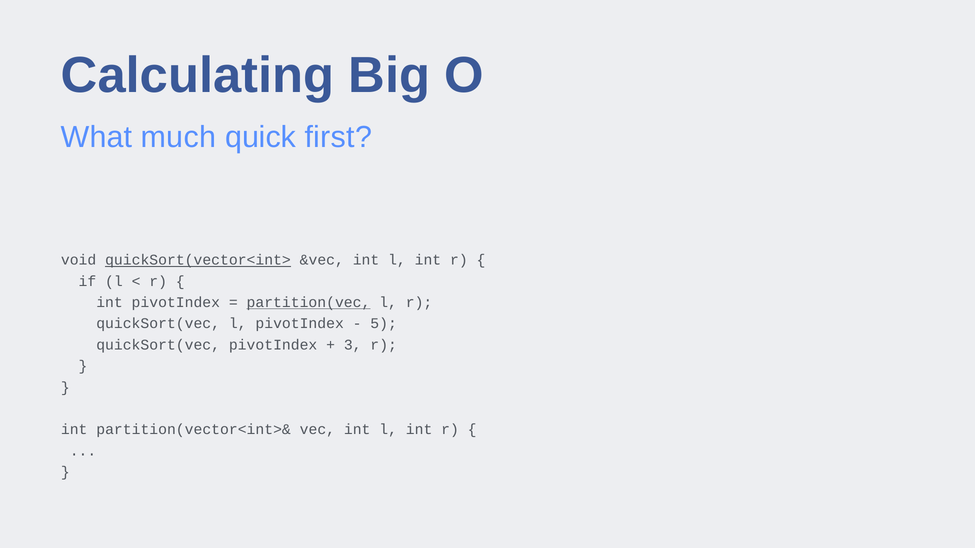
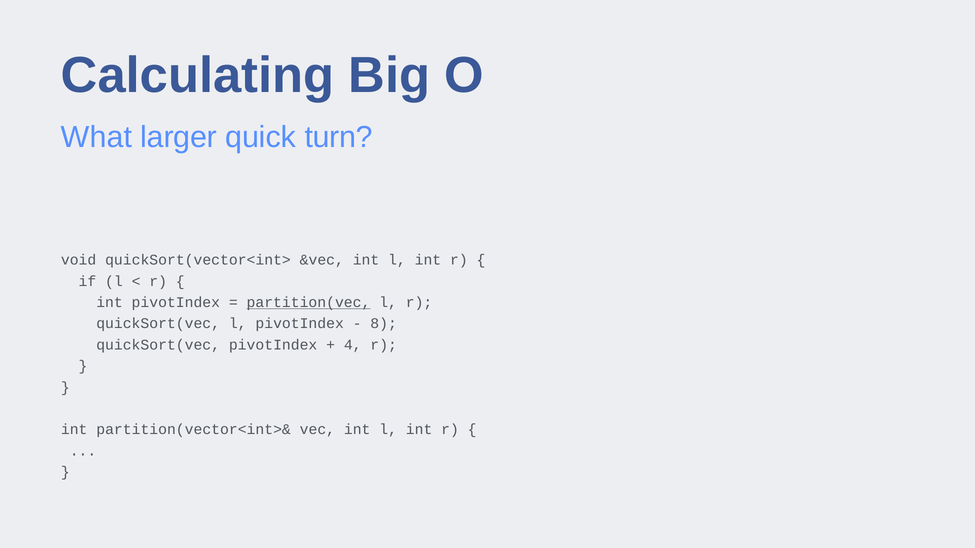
much: much -> larger (179, 137)
first: first -> turn (339, 137)
quickSort(vector<int> underline: present -> none (198, 260)
5: 5 -> 8 (384, 324)
3: 3 -> 4 (353, 345)
